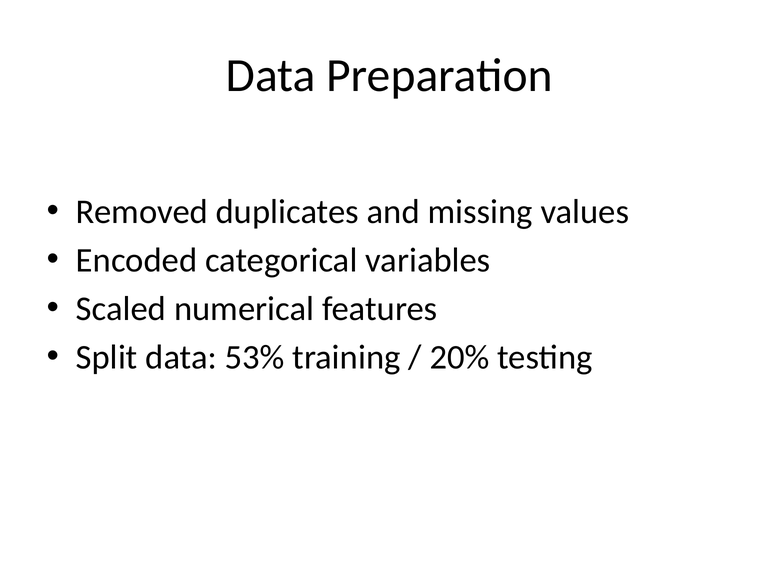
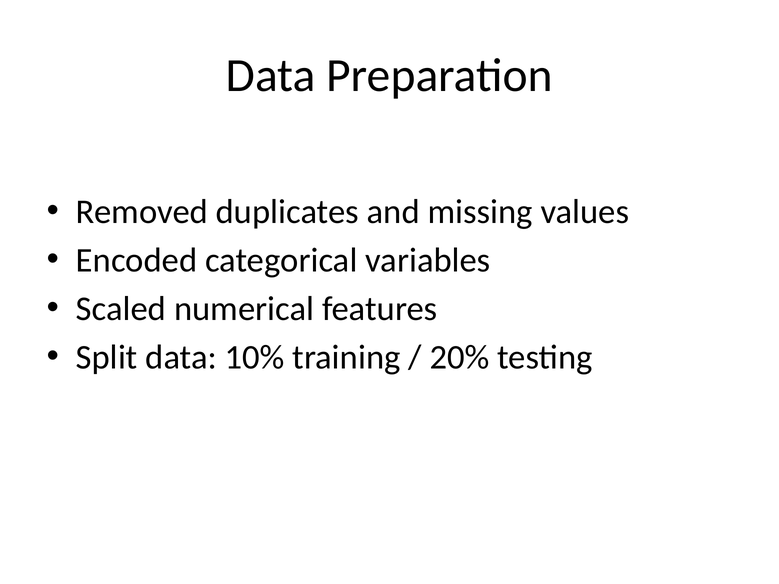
53%: 53% -> 10% (255, 357)
